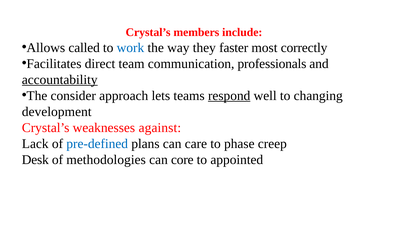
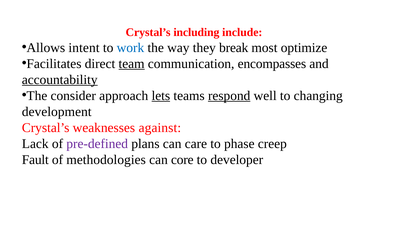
members: members -> including (196, 33)
called: called -> intent (84, 48)
faster: faster -> break (234, 48)
correctly: correctly -> optimize (304, 48)
team underline: none -> present (132, 64)
professionals: professionals -> encompasses (272, 64)
lets underline: none -> present (161, 96)
pre-defined colour: blue -> purple (97, 144)
Desk: Desk -> Fault (35, 160)
appointed: appointed -> developer (237, 160)
